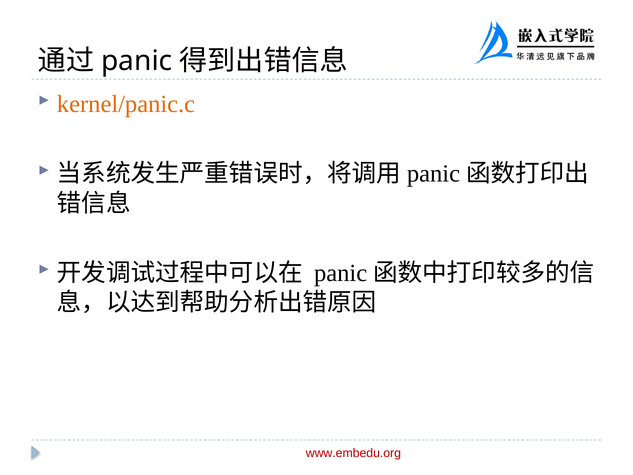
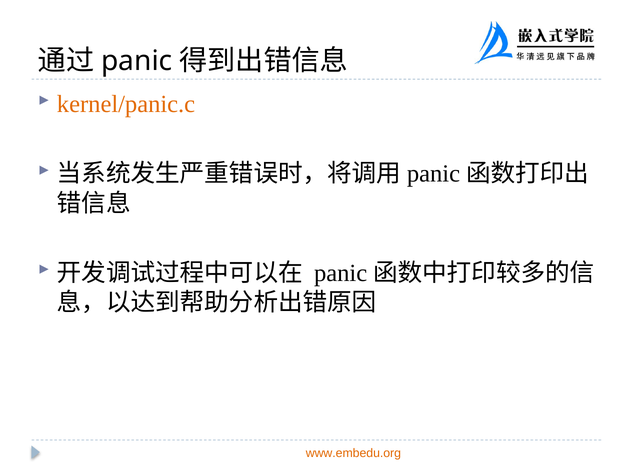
www.embedu.org colour: red -> orange (353, 453)
